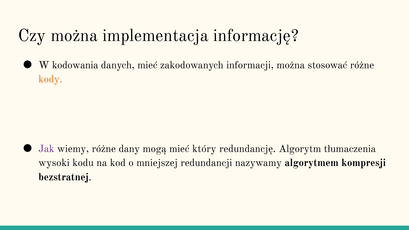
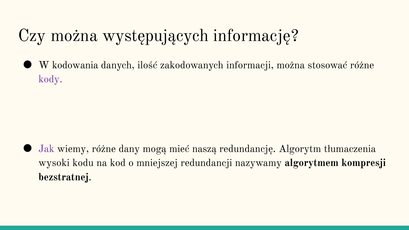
implementacja: implementacja -> występujących (156, 35)
danych mieć: mieć -> ilość (147, 65)
kody colour: orange -> purple (50, 79)
który: który -> naszą (204, 149)
